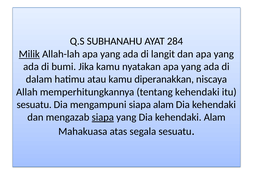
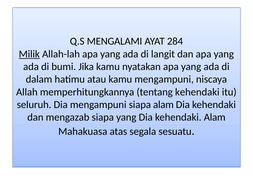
SUBHANAHU: SUBHANAHU -> MENGALAMI (115, 41)
kamu diperanakkan: diperanakkan -> mengampuni (164, 79)
sesuatu: sesuatu -> seluruh (34, 104)
siapa underline: present -> none (103, 117)
